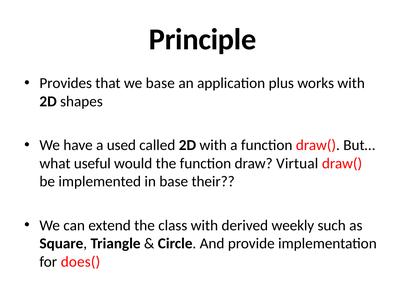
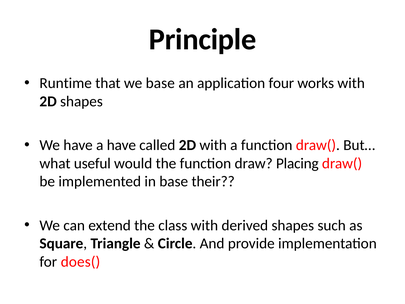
Provides: Provides -> Runtime (66, 83)
plus: plus -> four (281, 83)
a used: used -> have (121, 145)
Virtual: Virtual -> Placing (297, 163)
derived weekly: weekly -> shapes (293, 225)
